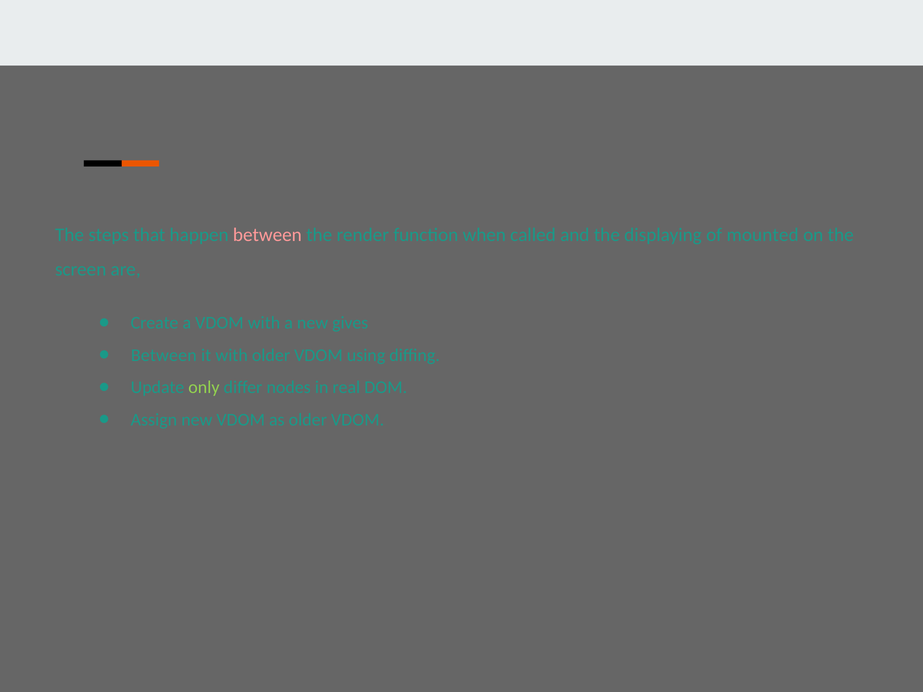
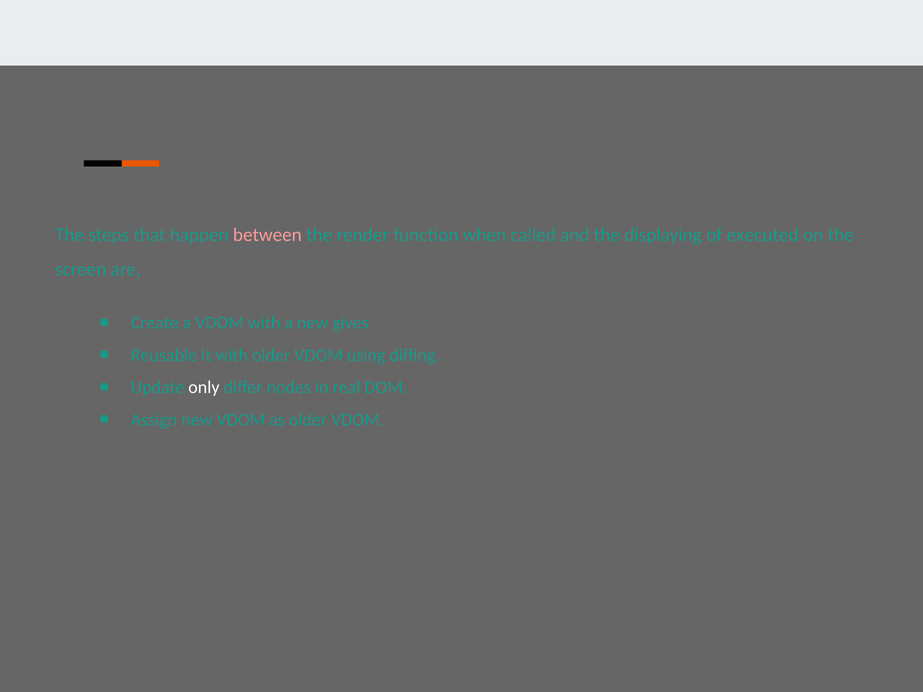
mounted: mounted -> executed (763, 235)
Between: Between -> Reusable (164, 355)
only colour: light green -> white (204, 388)
